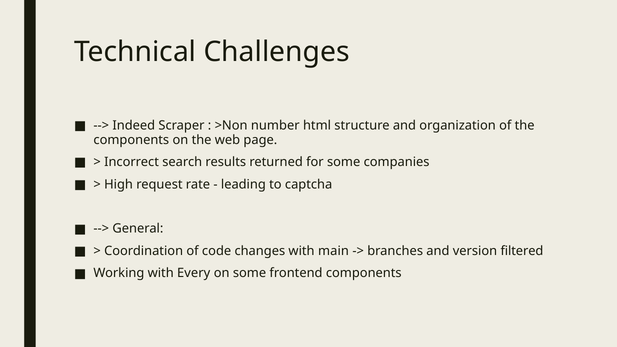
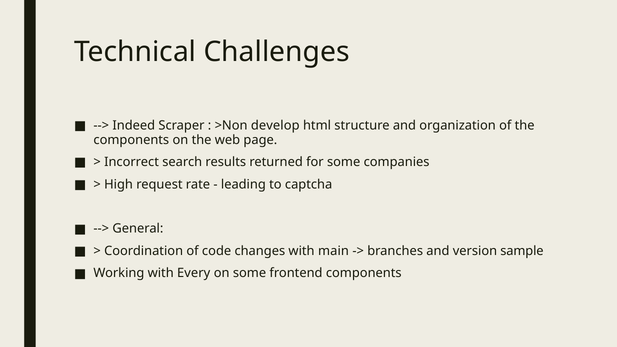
number: number -> develop (275, 125)
filtered: filtered -> sample (522, 251)
